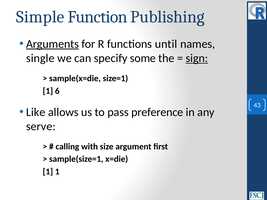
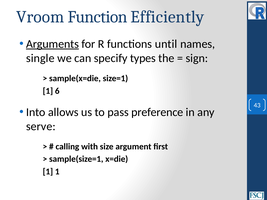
Simple: Simple -> Vroom (40, 17)
Publishing: Publishing -> Efficiently (167, 17)
some: some -> types (143, 58)
sign underline: present -> none (197, 58)
Like: Like -> Into (36, 112)
